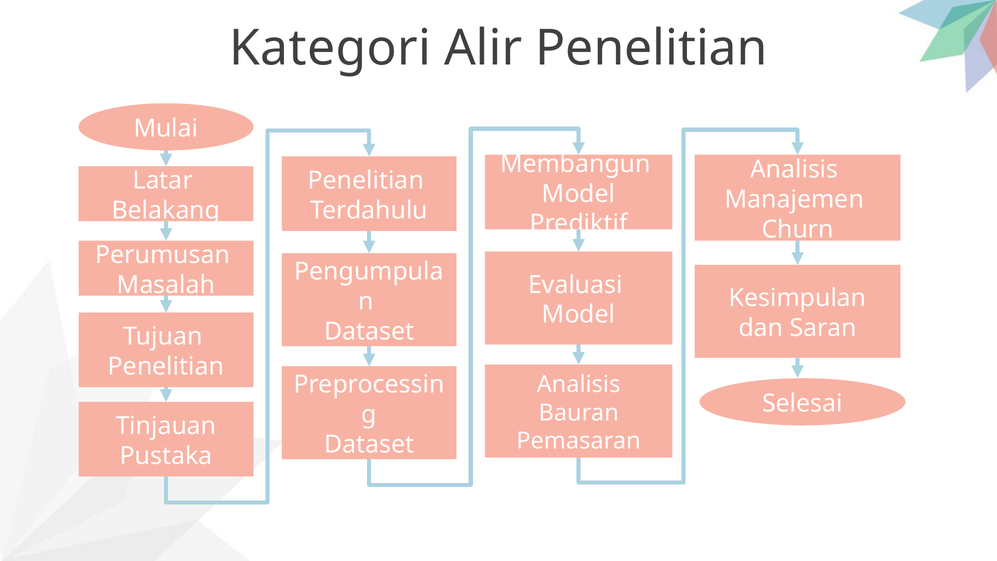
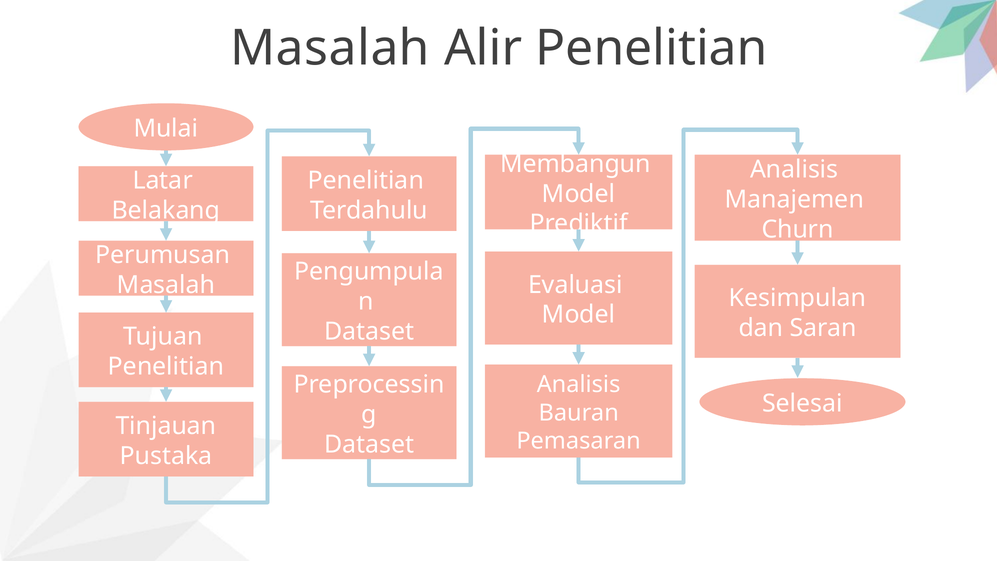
Kategori: Kategori -> Masalah (330, 48)
